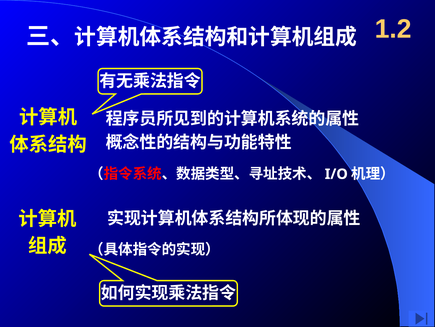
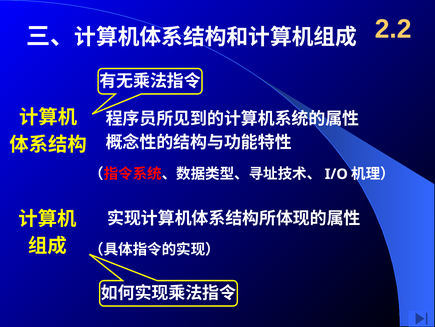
1.2: 1.2 -> 2.2 (393, 29)
